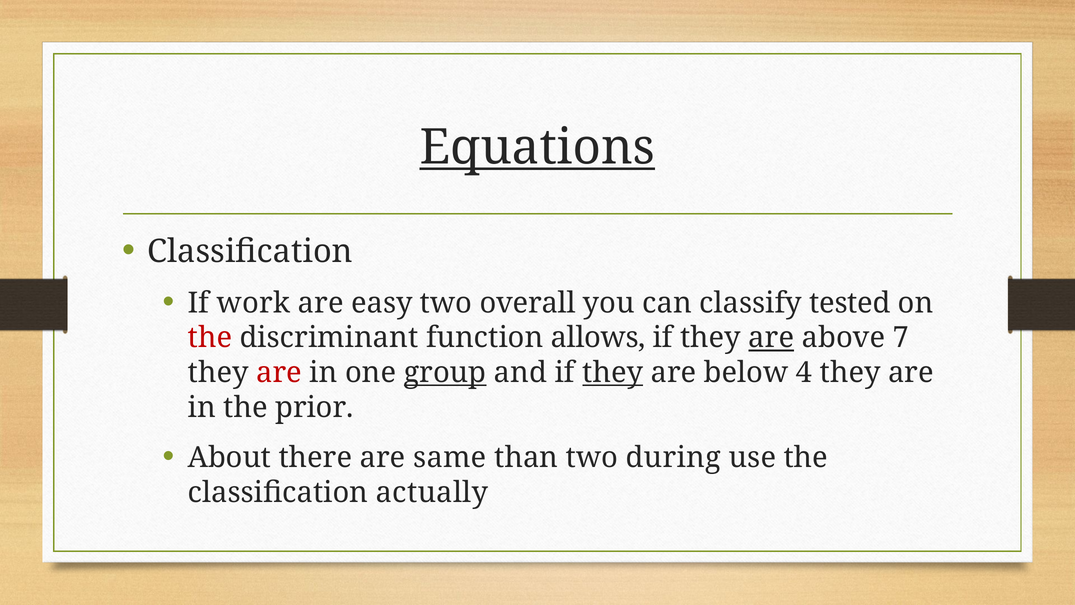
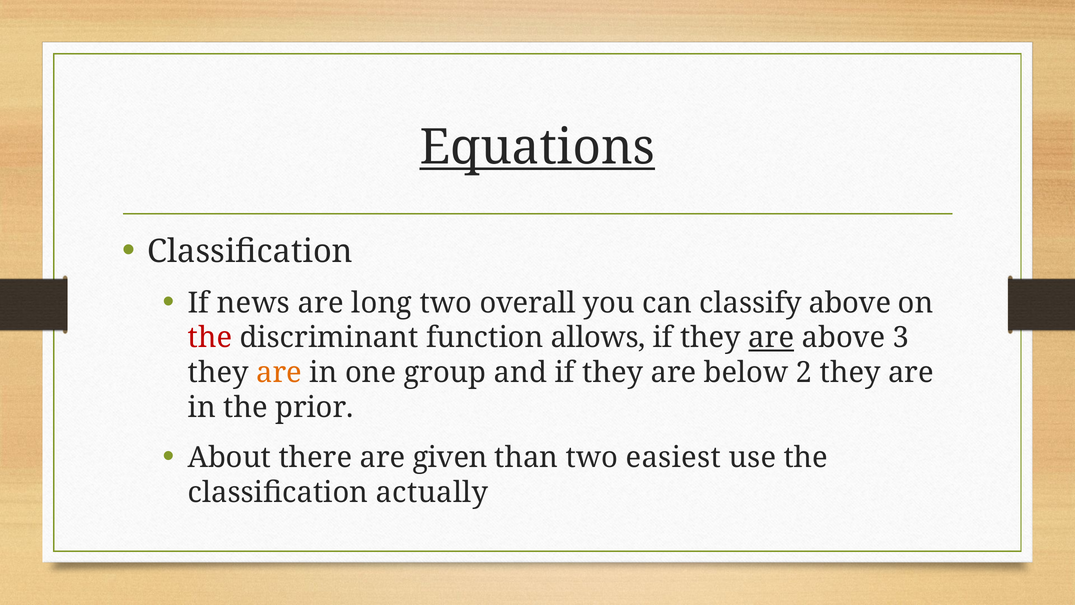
work: work -> news (253, 303)
easy: easy -> long (382, 303)
classify tested: tested -> above (850, 303)
7: 7 -> 3 (901, 338)
are colour: red -> orange (279, 373)
group underline: present -> none (445, 373)
they underline: present -> none (613, 373)
4: 4 -> 2 (804, 373)
same: same -> given (450, 457)
during: during -> easiest (673, 457)
